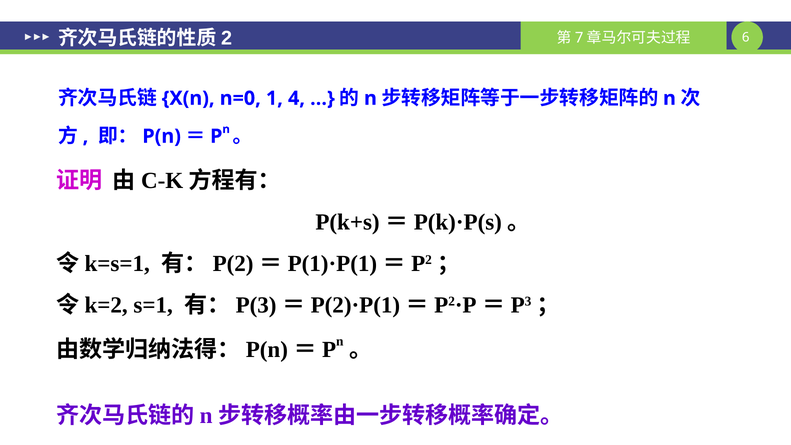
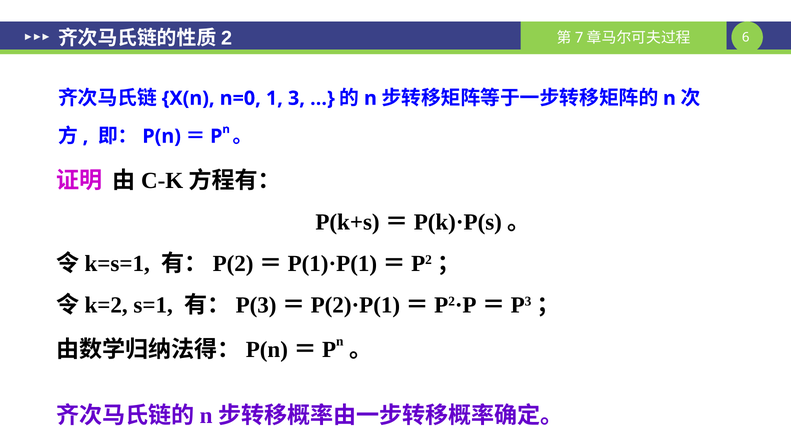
4: 4 -> 3 (296, 98)
